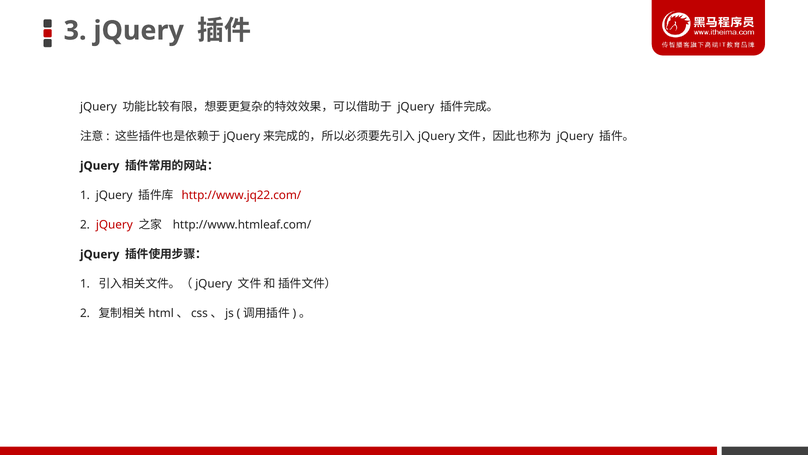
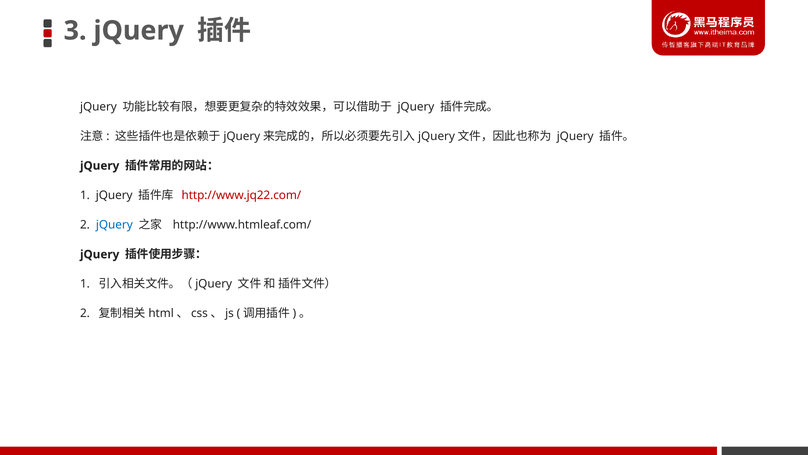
jQuery colour: red -> blue (114, 225)
